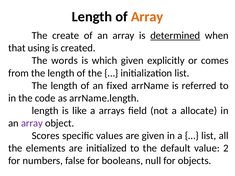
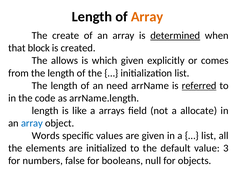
using: using -> block (39, 48)
words: words -> allows (65, 61)
fixed: fixed -> need (117, 86)
referred underline: none -> present (199, 86)
array colour: purple -> blue (32, 123)
Scores: Scores -> Words (46, 136)
2: 2 -> 3 (226, 148)
